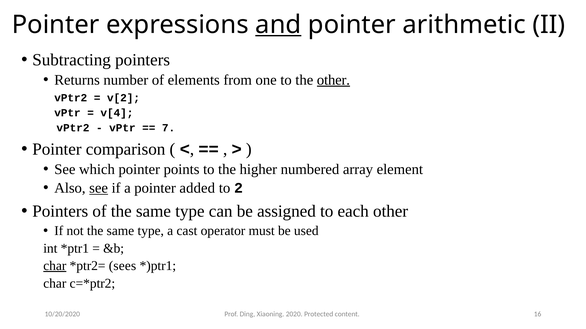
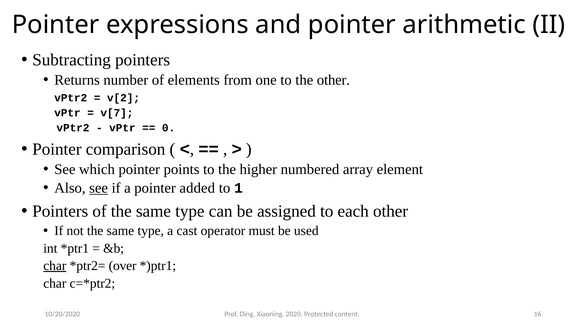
and underline: present -> none (278, 25)
other underline: present -> none (333, 80)
v[4: v[4 -> v[7 (117, 113)
7: 7 -> 0 (169, 128)
2: 2 -> 1 (239, 188)
sees: sees -> over (123, 266)
